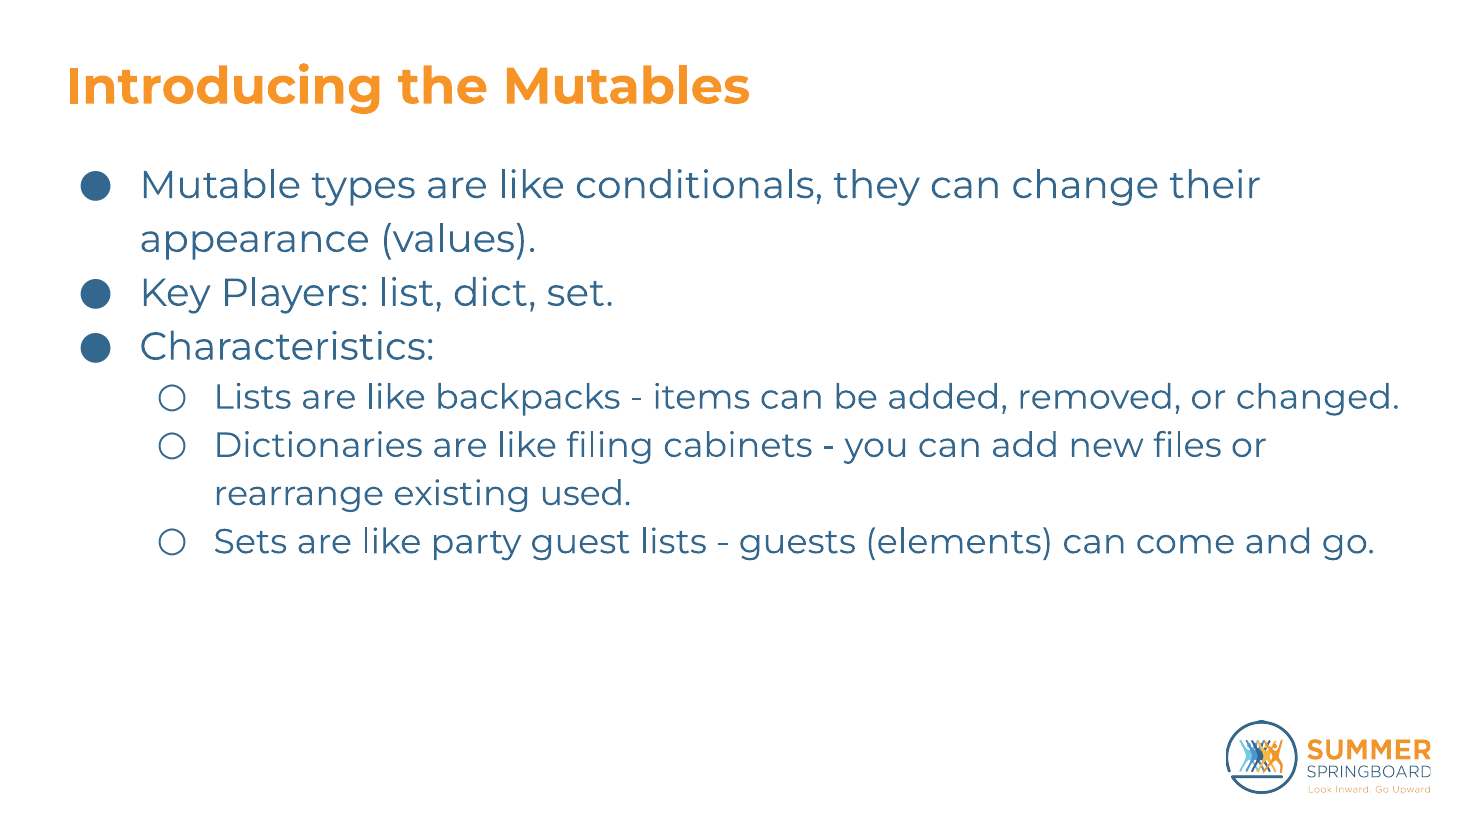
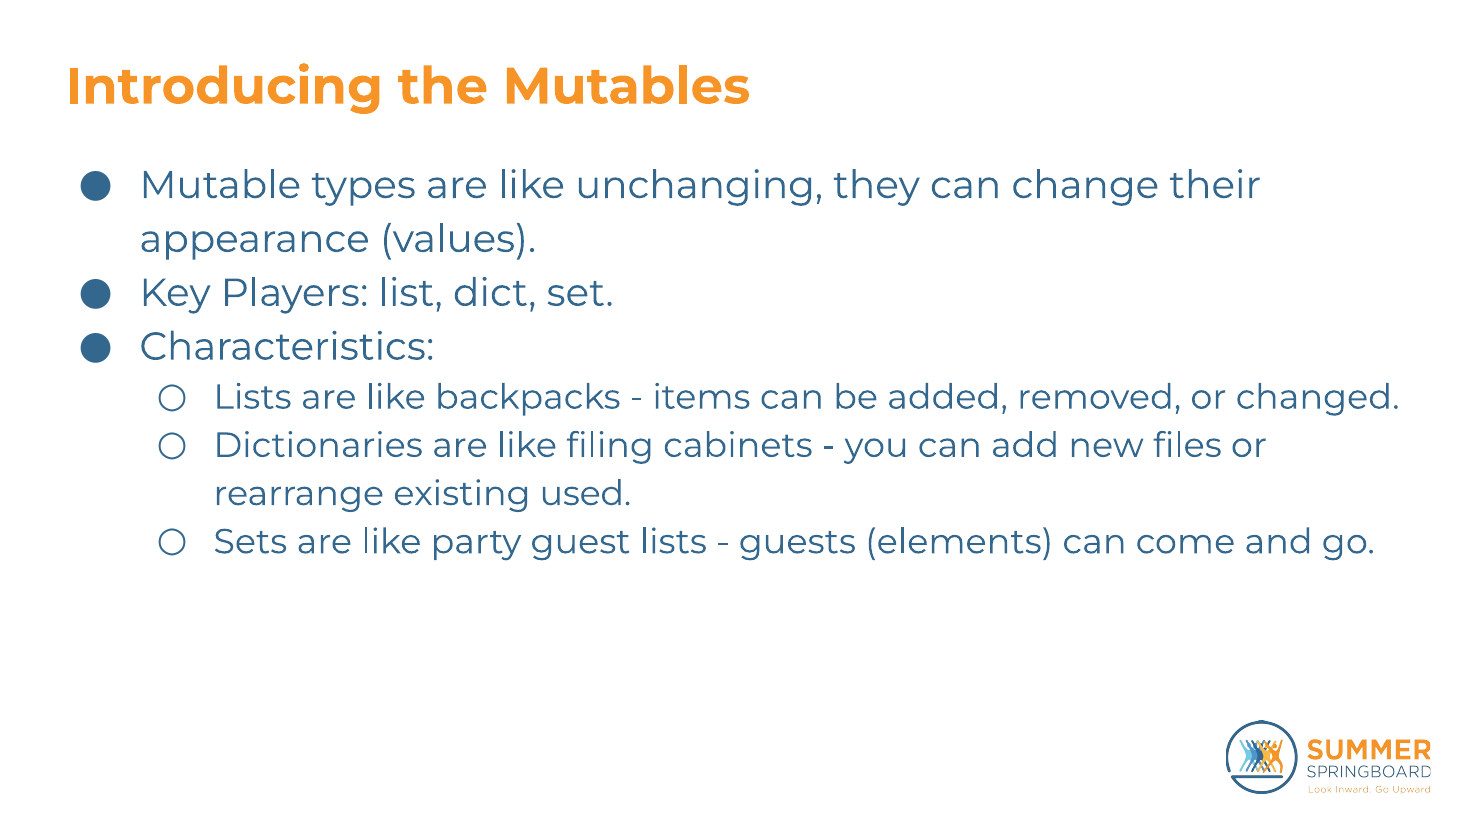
conditionals: conditionals -> unchanging (699, 185)
